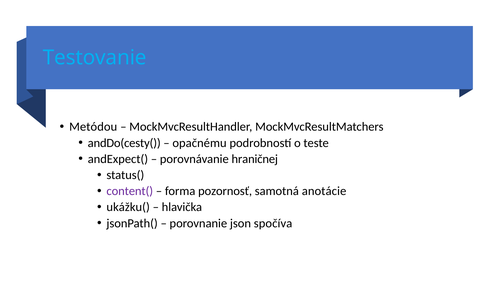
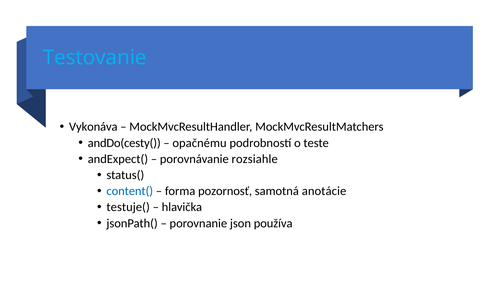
Metódou: Metódou -> Vykonáva (93, 127)
hraničnej: hraničnej -> rozsiahle (255, 159)
content( colour: purple -> blue (130, 191)
ukážku(: ukážku( -> testuje( (128, 207)
spočíva: spočíva -> používa (273, 223)
